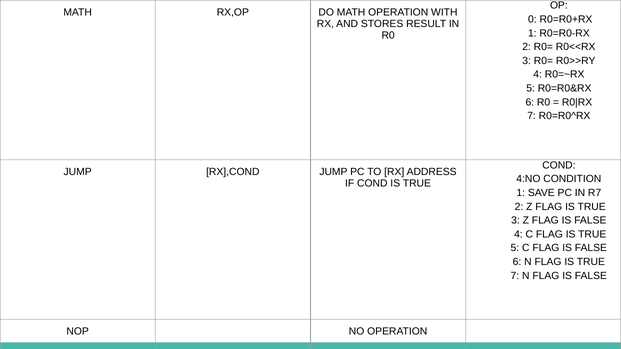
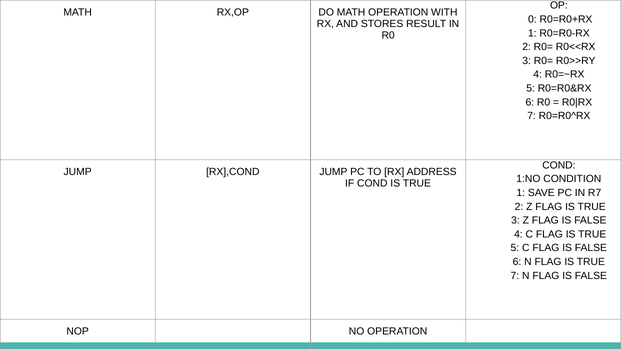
4:NO: 4:NO -> 1:NO (528, 179)
